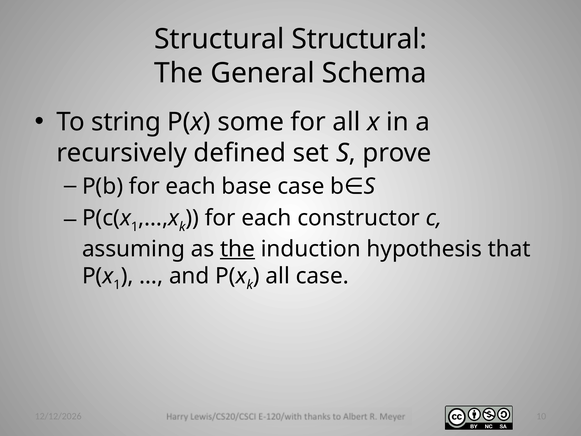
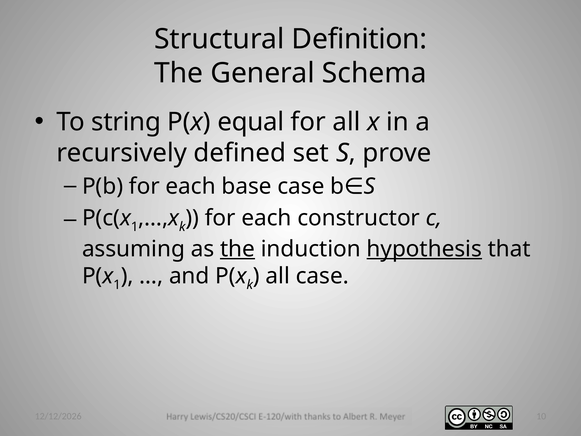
Structural Structural: Structural -> Definition (359, 39)
some: some -> equal (251, 122)
hypothesis underline: none -> present (424, 249)
